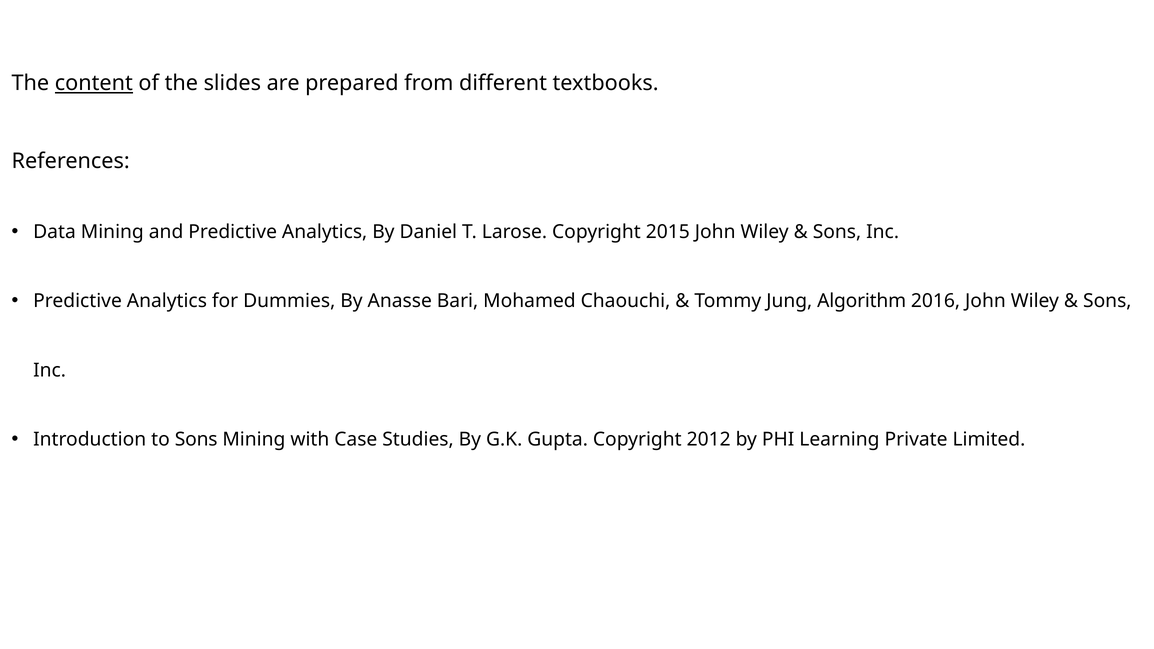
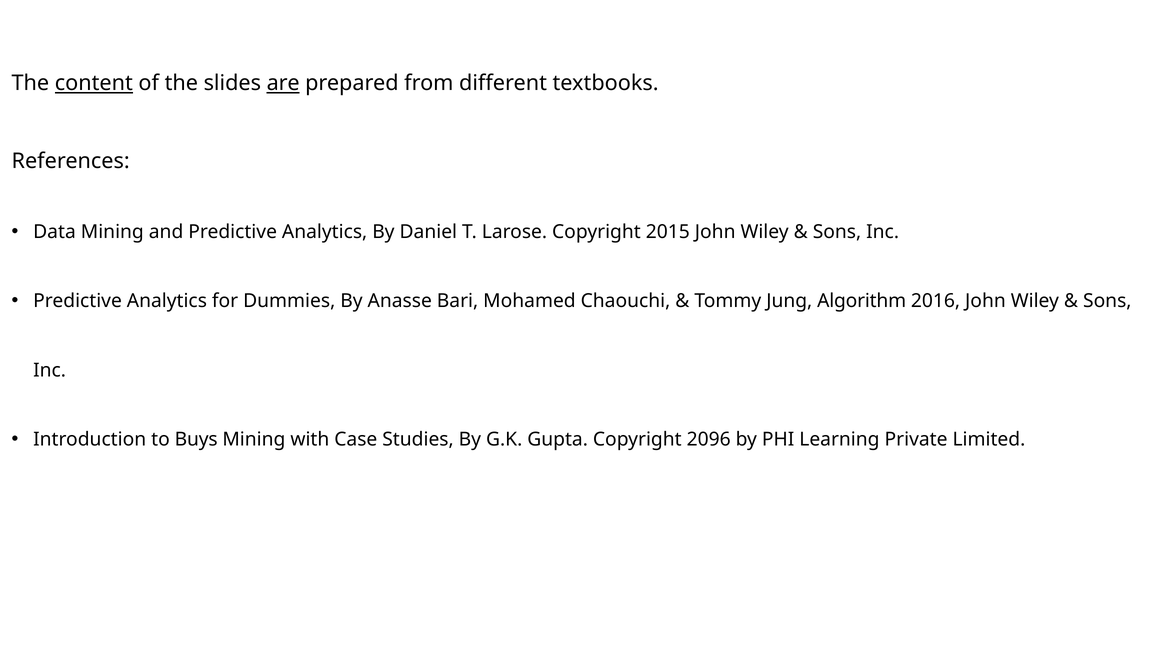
are underline: none -> present (283, 83)
to Sons: Sons -> Buys (196, 440)
2012: 2012 -> 2096 (709, 440)
